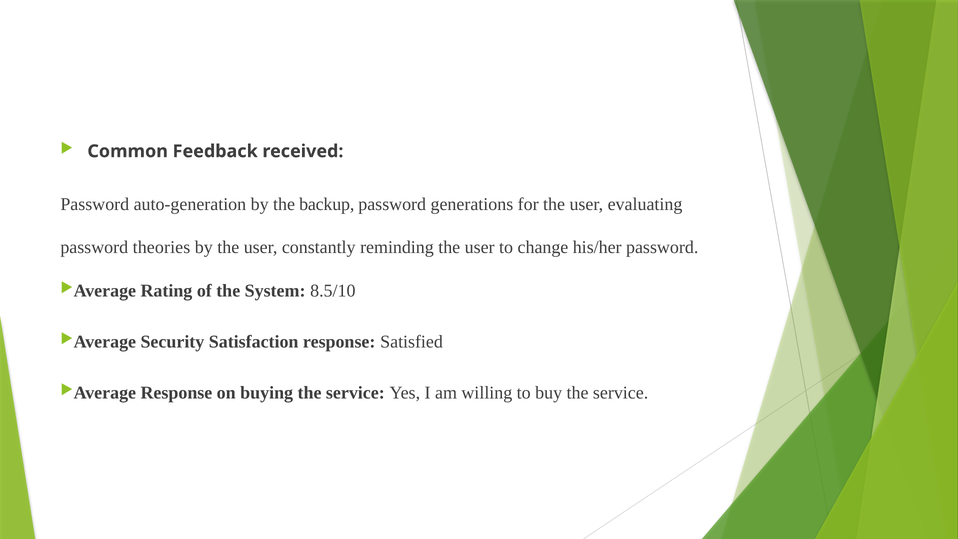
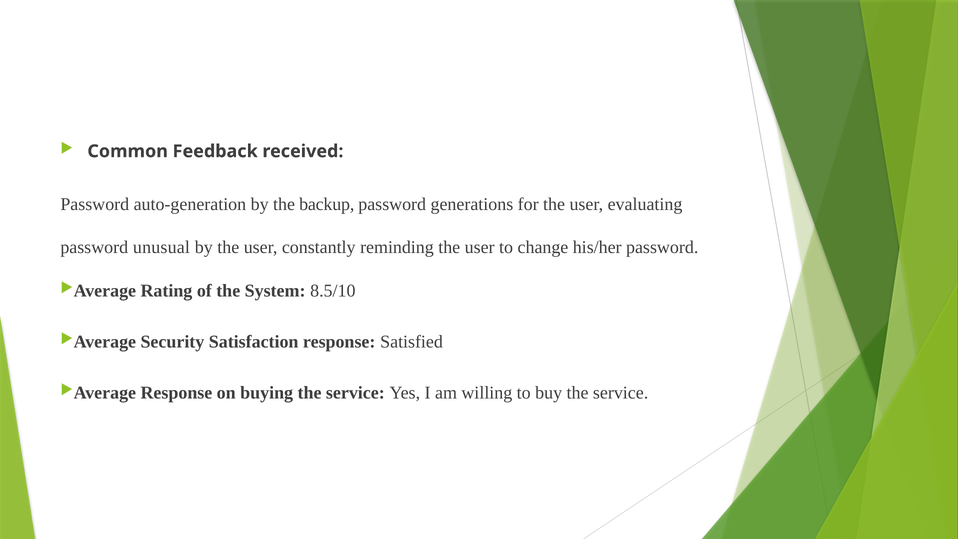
theories: theories -> unusual (161, 247)
